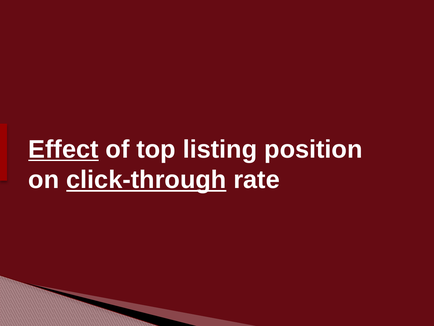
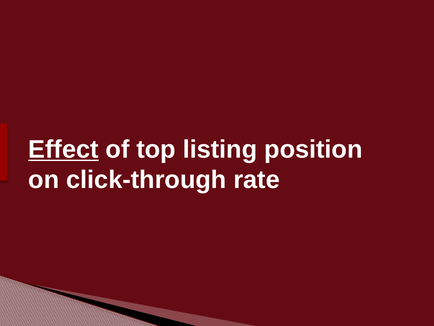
click-through underline: present -> none (146, 180)
